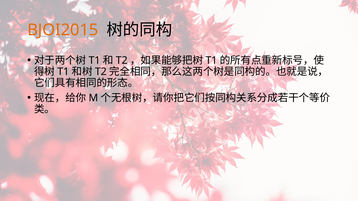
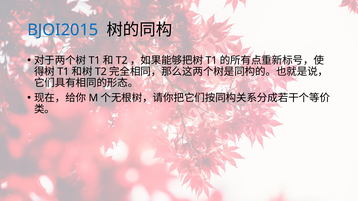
BJOI2015 colour: orange -> blue (63, 30)
